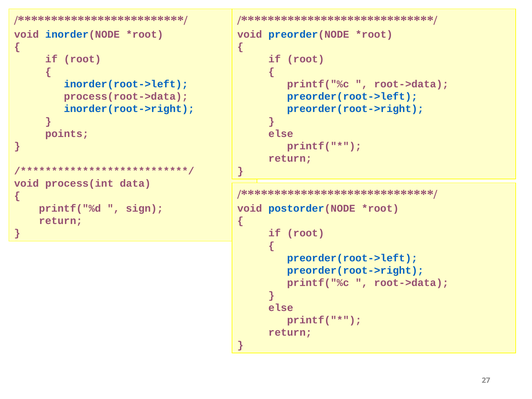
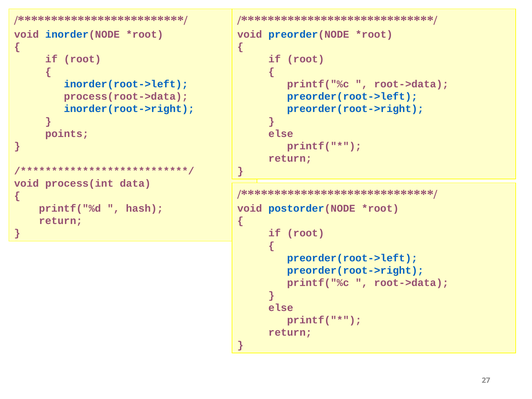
sign: sign -> hash (145, 208)
